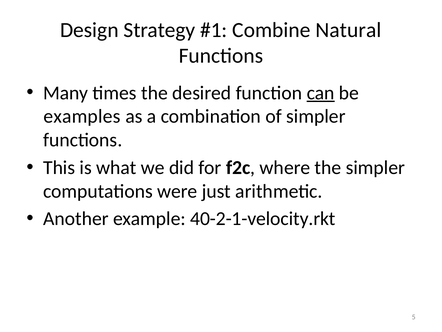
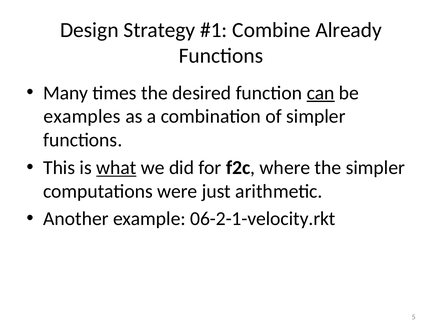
Natural: Natural -> Already (349, 30)
what underline: none -> present (116, 167)
40-2-1-velocity.rkt: 40-2-1-velocity.rkt -> 06-2-1-velocity.rkt (263, 218)
